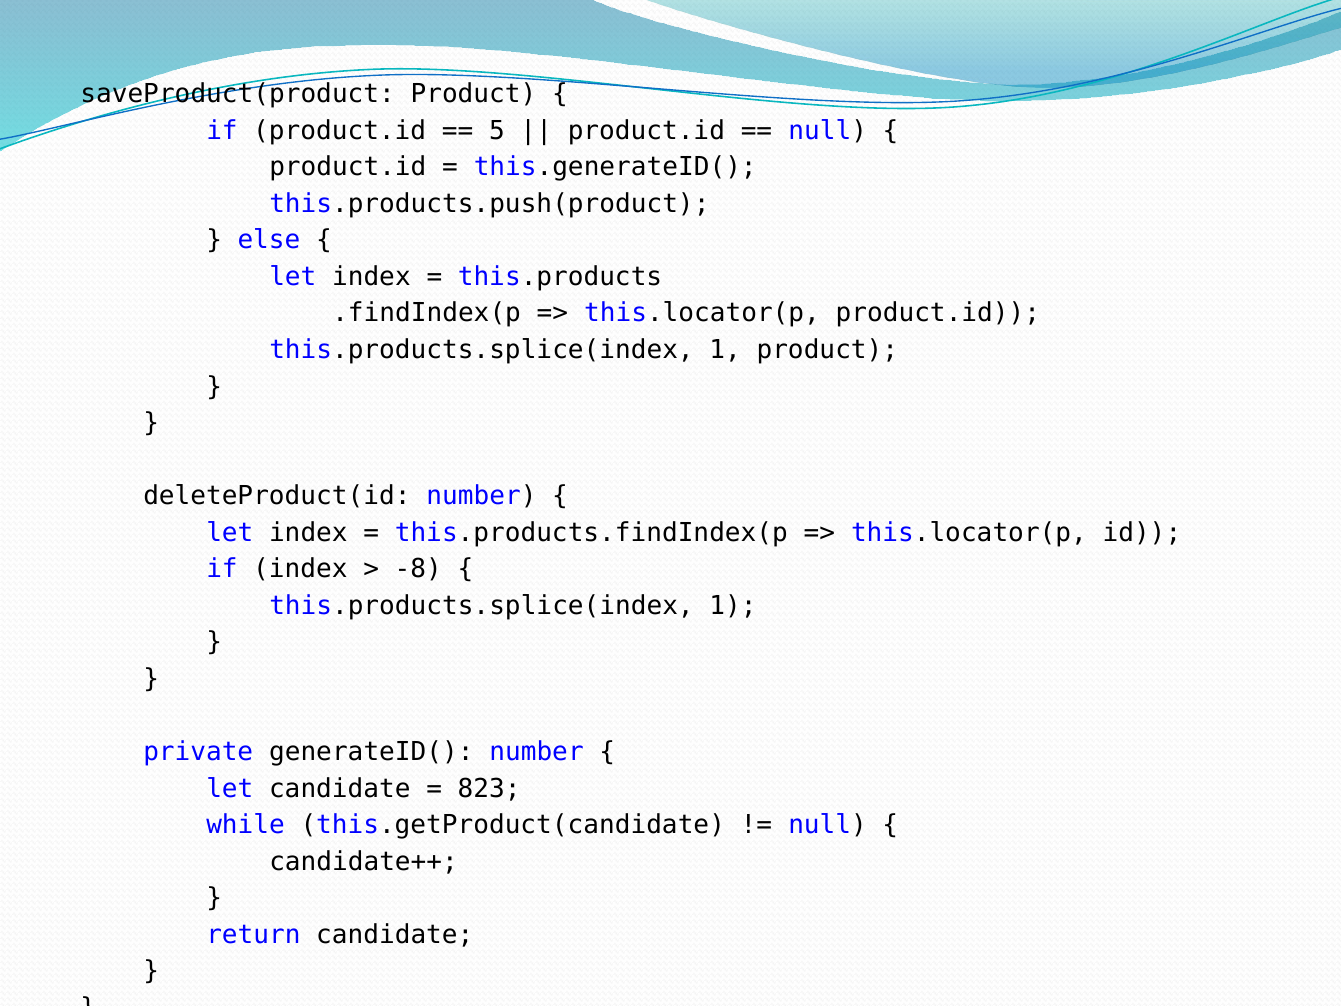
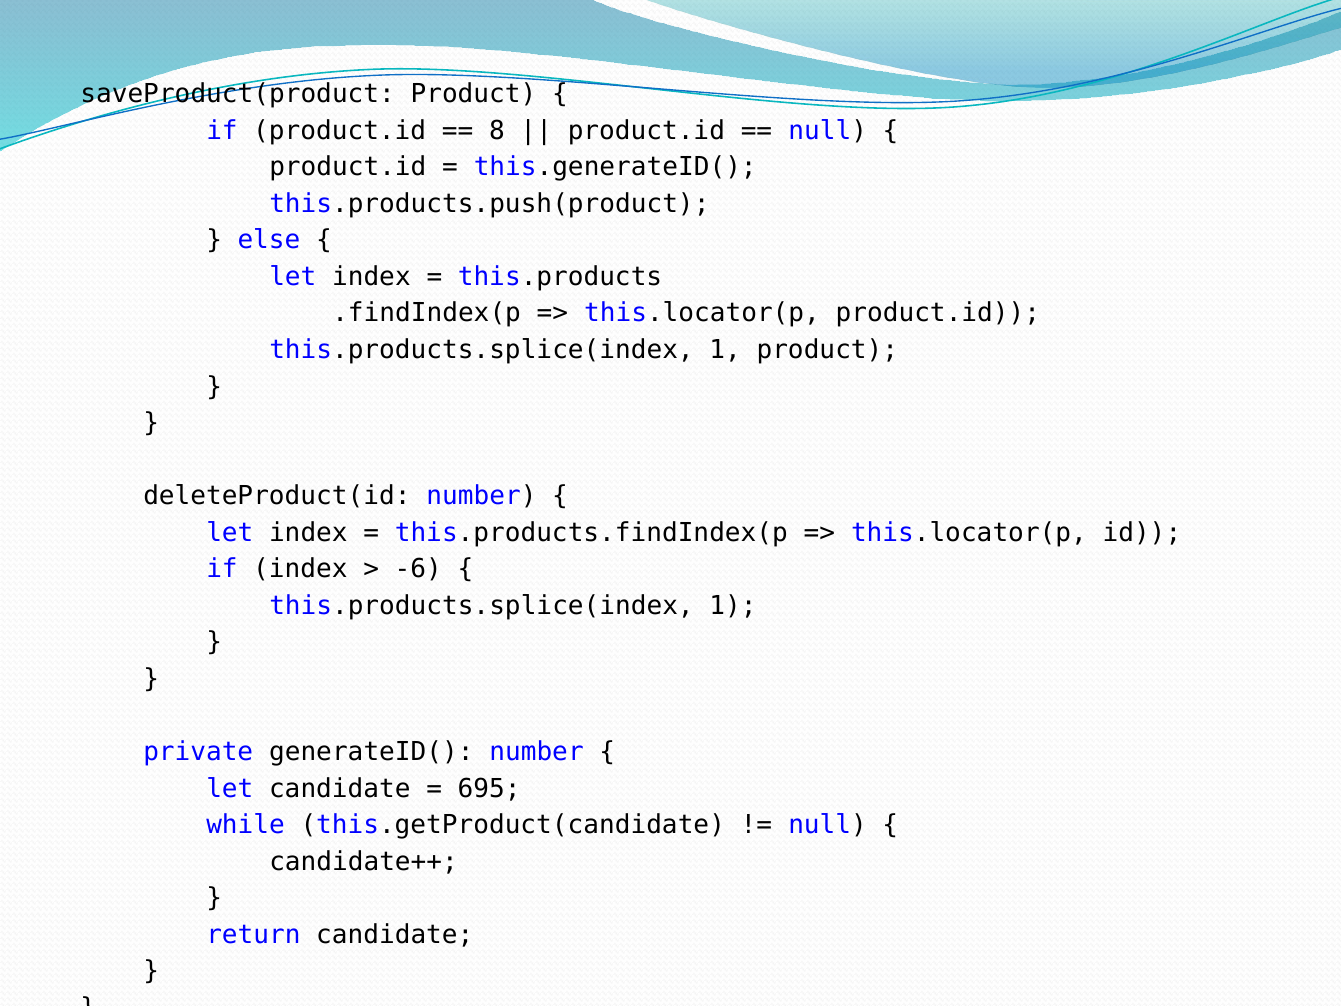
5: 5 -> 8 (497, 131)
-8: -8 -> -6 (418, 569)
823: 823 -> 695 (489, 788)
